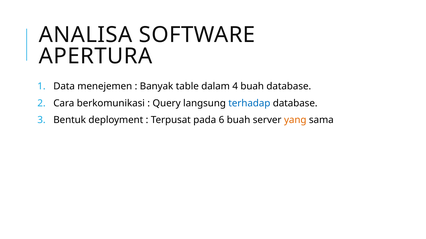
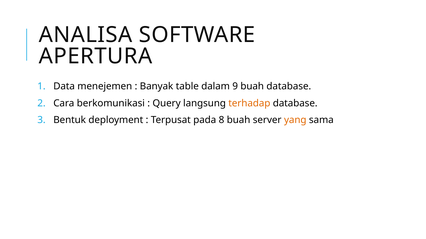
4: 4 -> 9 (235, 87)
terhadap colour: blue -> orange (249, 103)
6: 6 -> 8 (222, 120)
